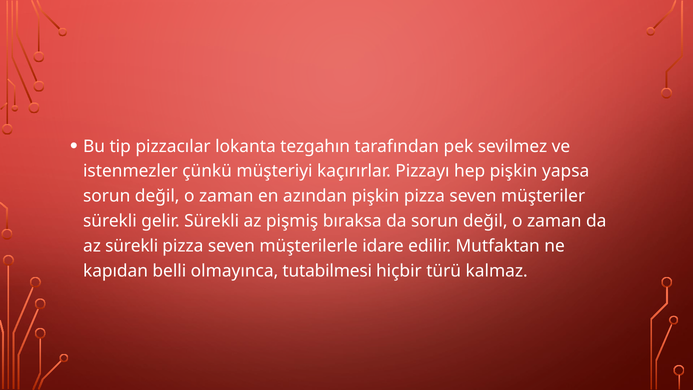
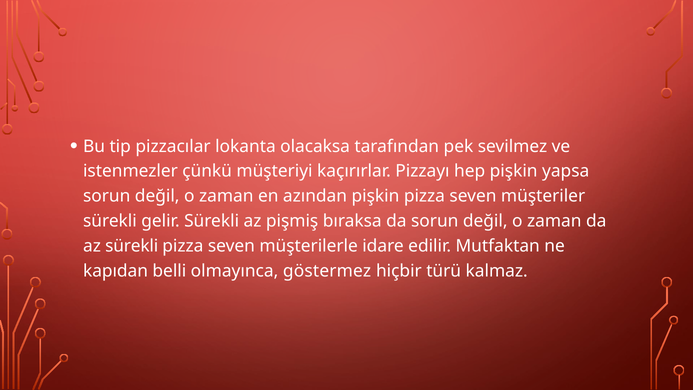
tezgahın: tezgahın -> olacaksa (315, 146)
tutabilmesi: tutabilmesi -> göstermez (327, 271)
